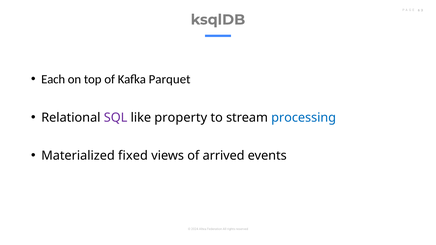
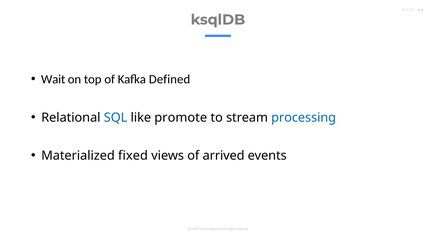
Each: Each -> Wait (53, 80)
Parquet: Parquet -> Defined (170, 80)
SQL colour: purple -> blue (116, 118)
property: property -> promote (181, 118)
